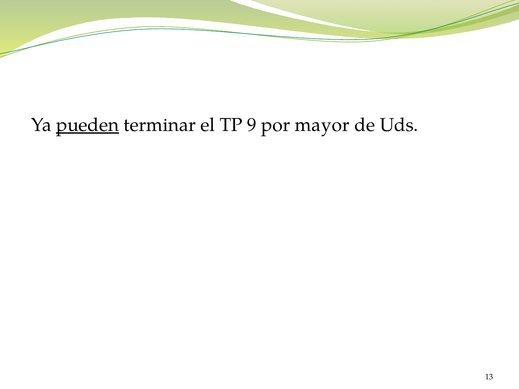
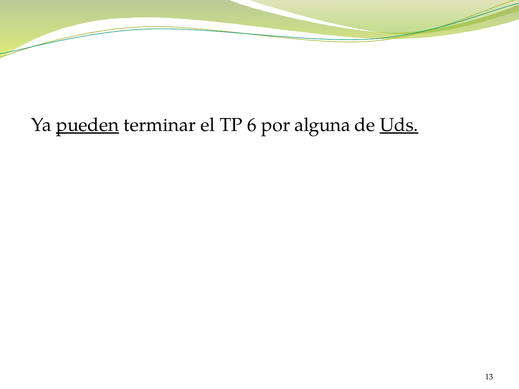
9: 9 -> 6 (252, 125)
mayor: mayor -> alguna (322, 125)
Uds underline: none -> present (399, 125)
